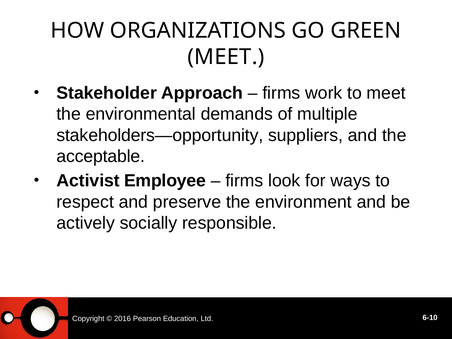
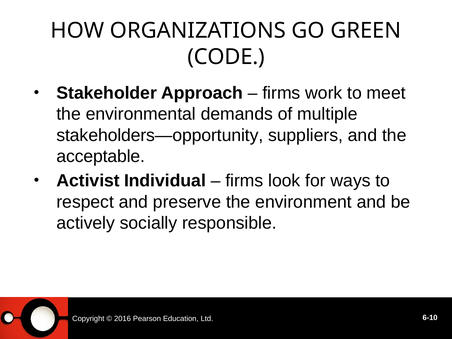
MEET: MEET -> CODE (226, 57)
Employee: Employee -> Individual (165, 181)
